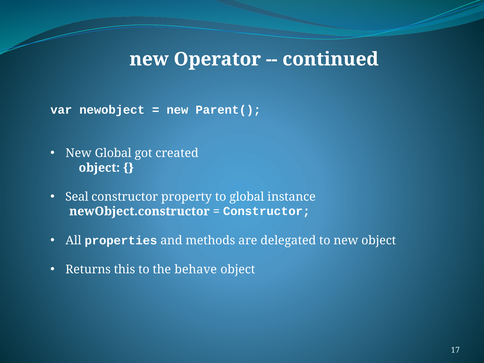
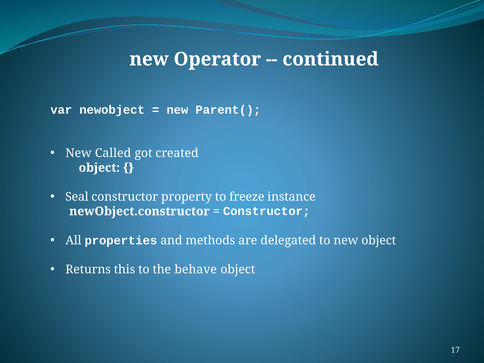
New Global: Global -> Called (113, 153)
to global: global -> freeze (247, 197)
